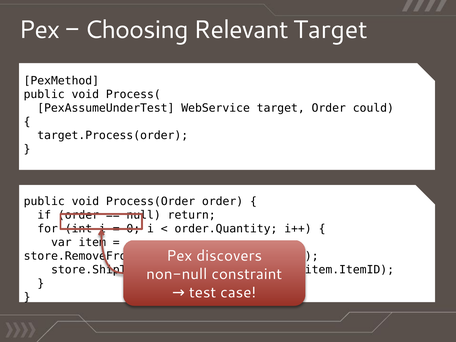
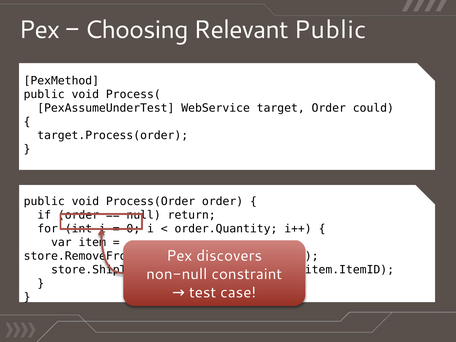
Relevant Target: Target -> Public (330, 30)
